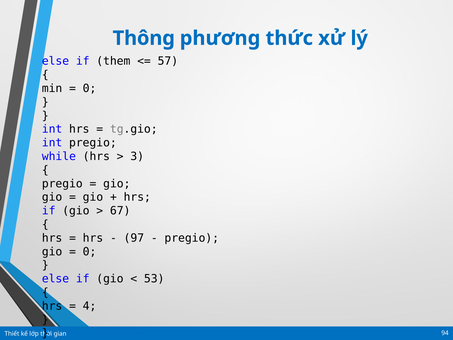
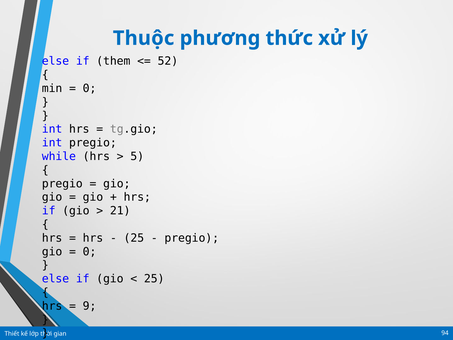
Thông: Thông -> Thuộc (144, 38)
57: 57 -> 52 (168, 61)
3: 3 -> 5 (137, 156)
67: 67 -> 21 (120, 211)
97: 97 -> 25 (134, 238)
53: 53 -> 25 (154, 279)
4: 4 -> 9 (90, 306)
